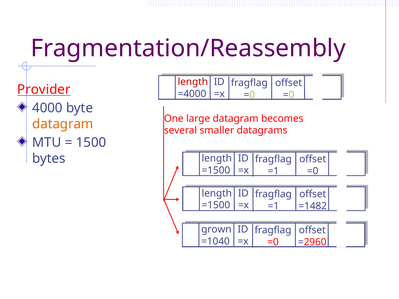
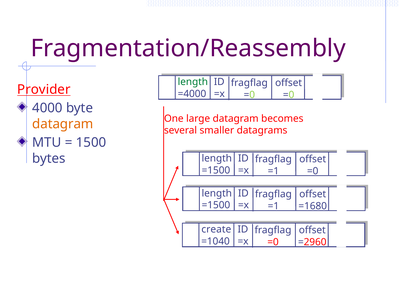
length colour: red -> green (193, 82)
=1482: =1482 -> =1680 (313, 206)
grown: grown -> create (216, 230)
